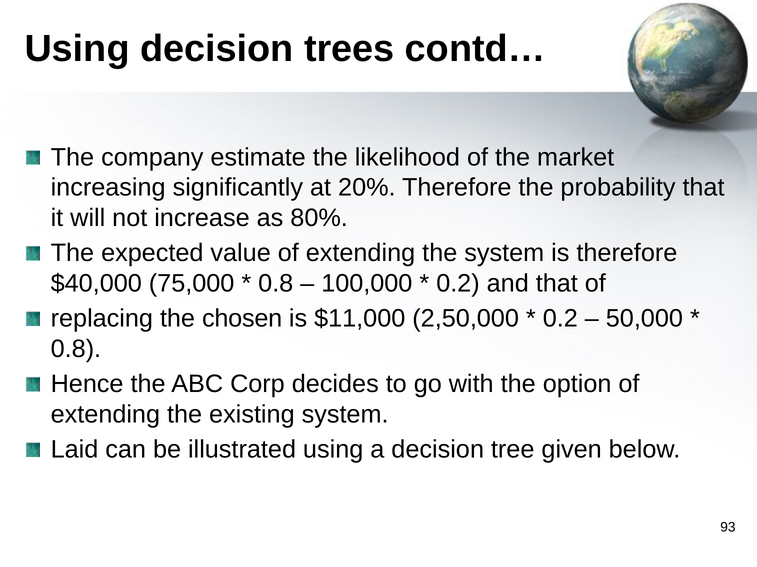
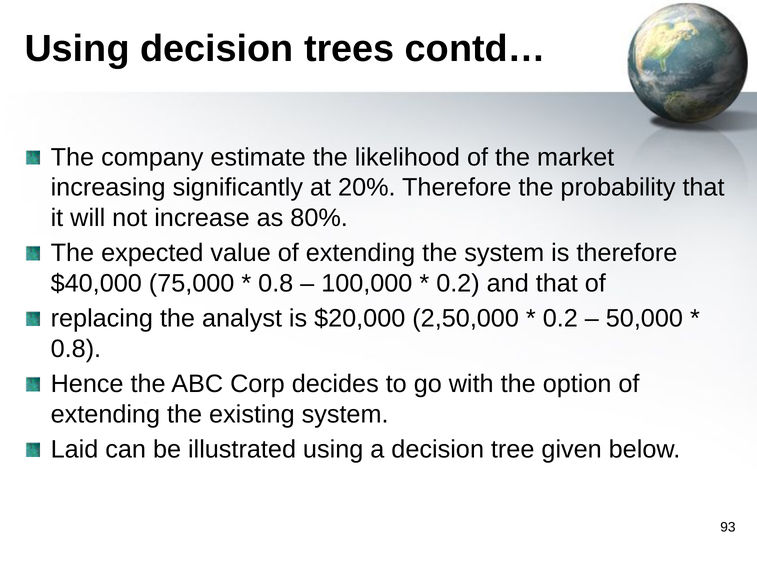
chosen: chosen -> analyst (242, 319)
$11,000: $11,000 -> $20,000 (360, 319)
